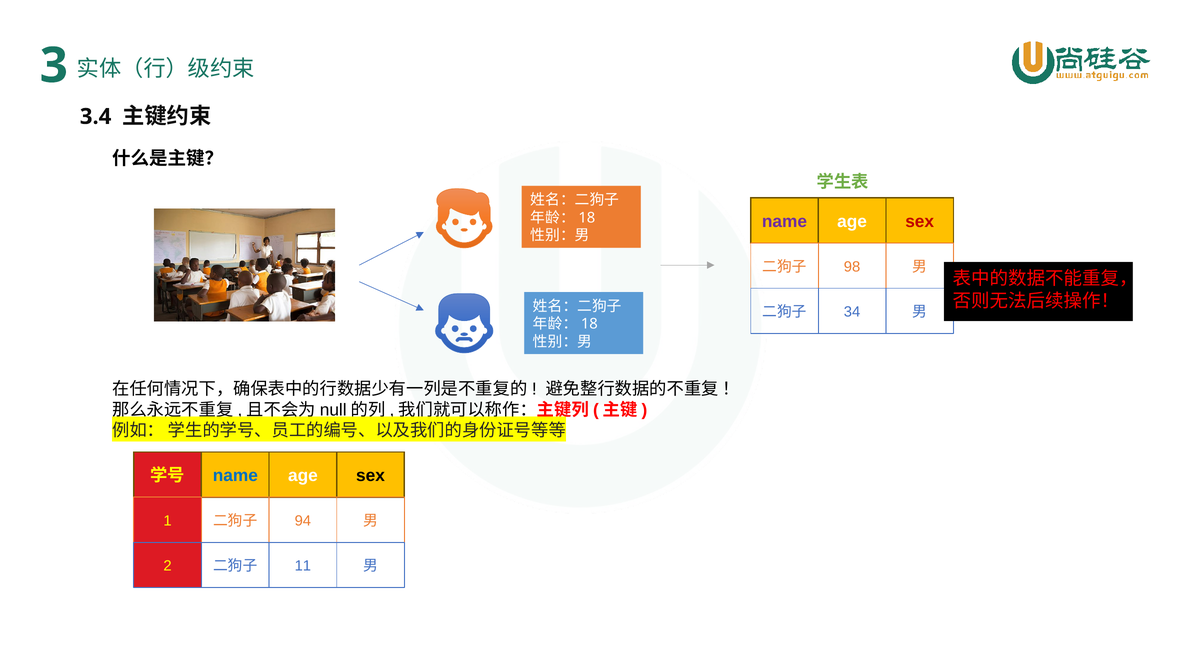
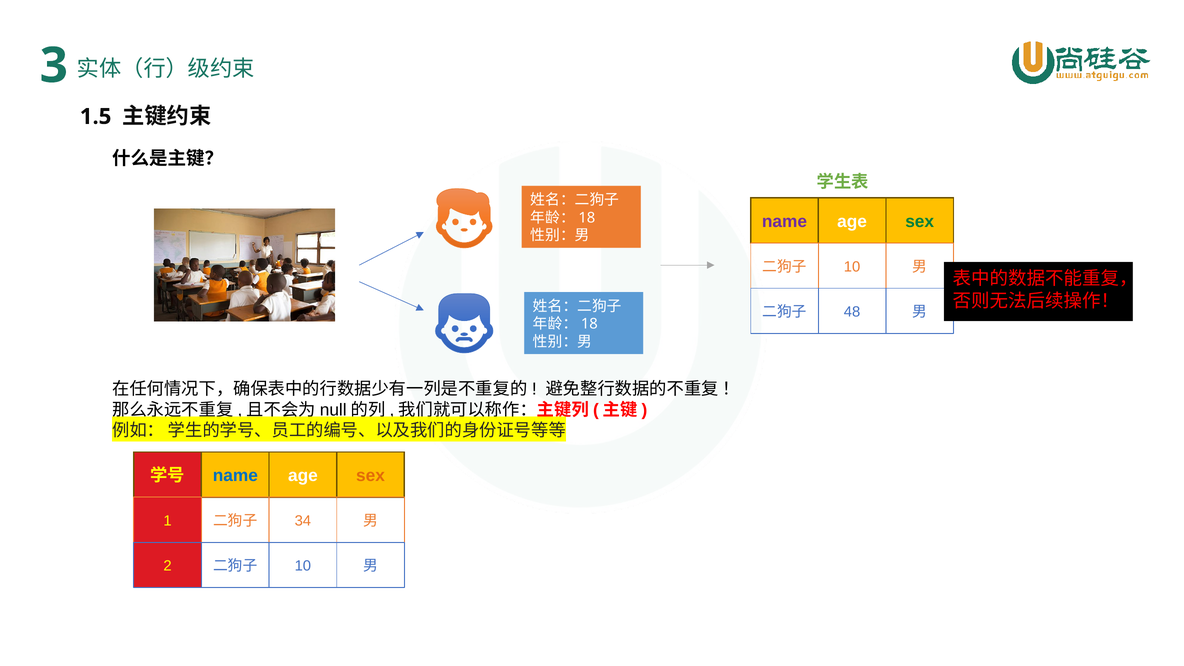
3.4: 3.4 -> 1.5 (96, 117)
sex colour: red -> green (920, 222)
98: 98 -> 10 (852, 267)
34: 34 -> 48 (852, 312)
sex colour: black -> orange (370, 476)
94: 94 -> 34 (303, 521)
11: 11 -> 10 (303, 566)
